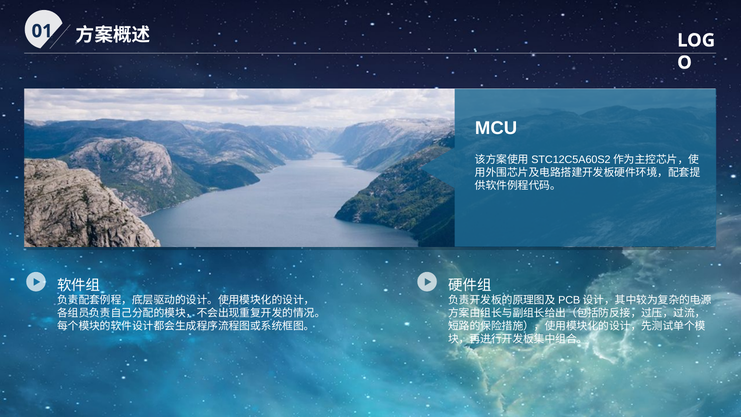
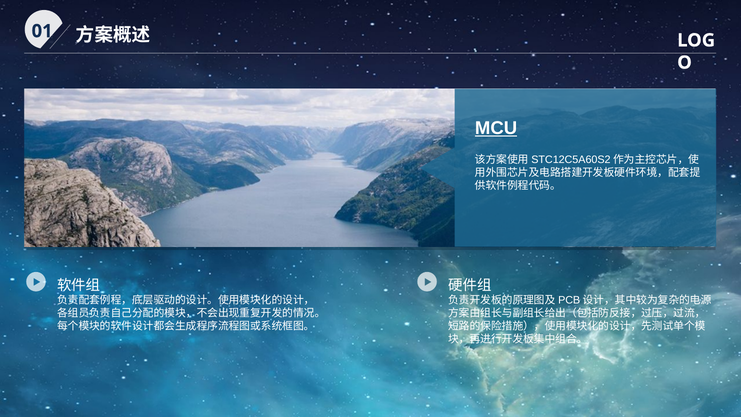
MCU underline: none -> present (496, 128)
